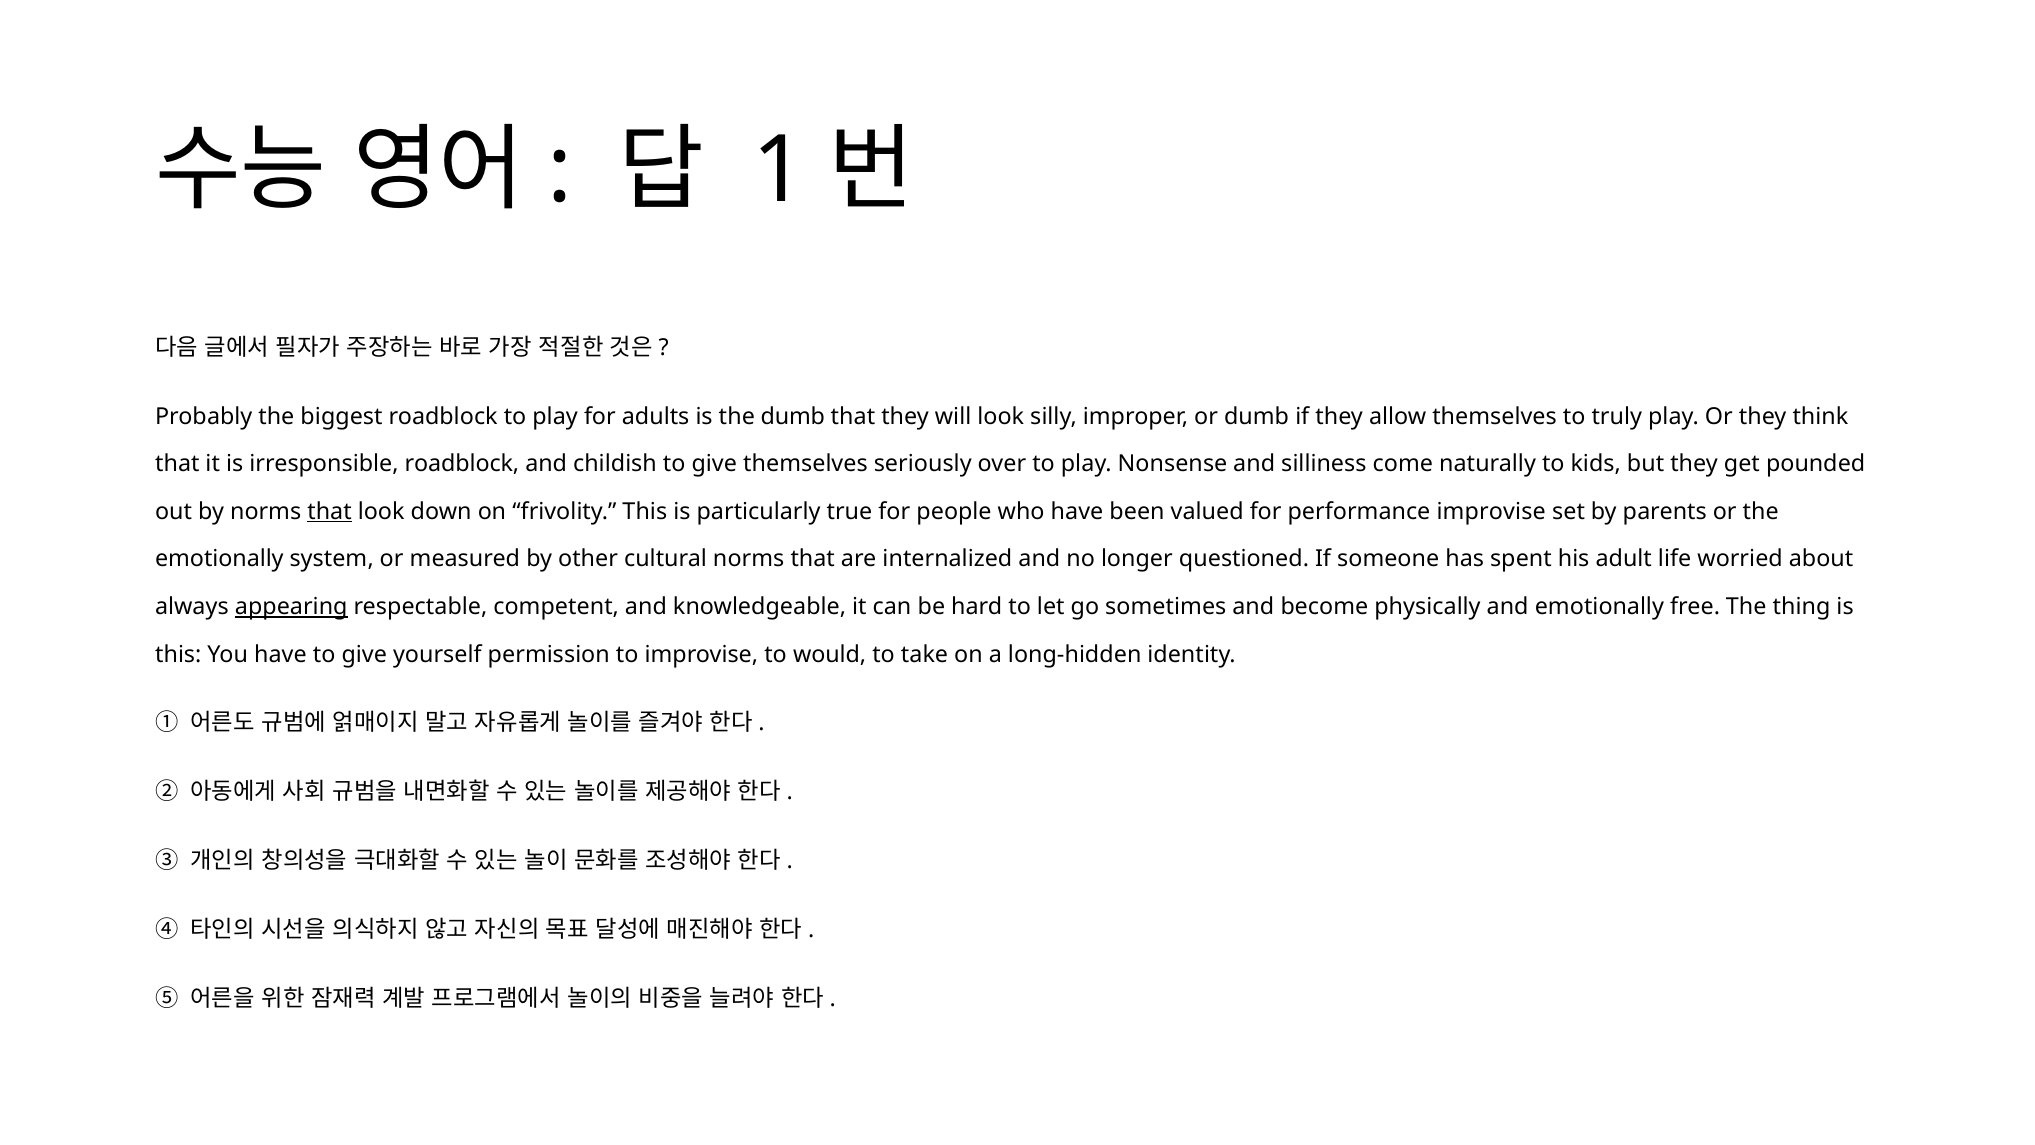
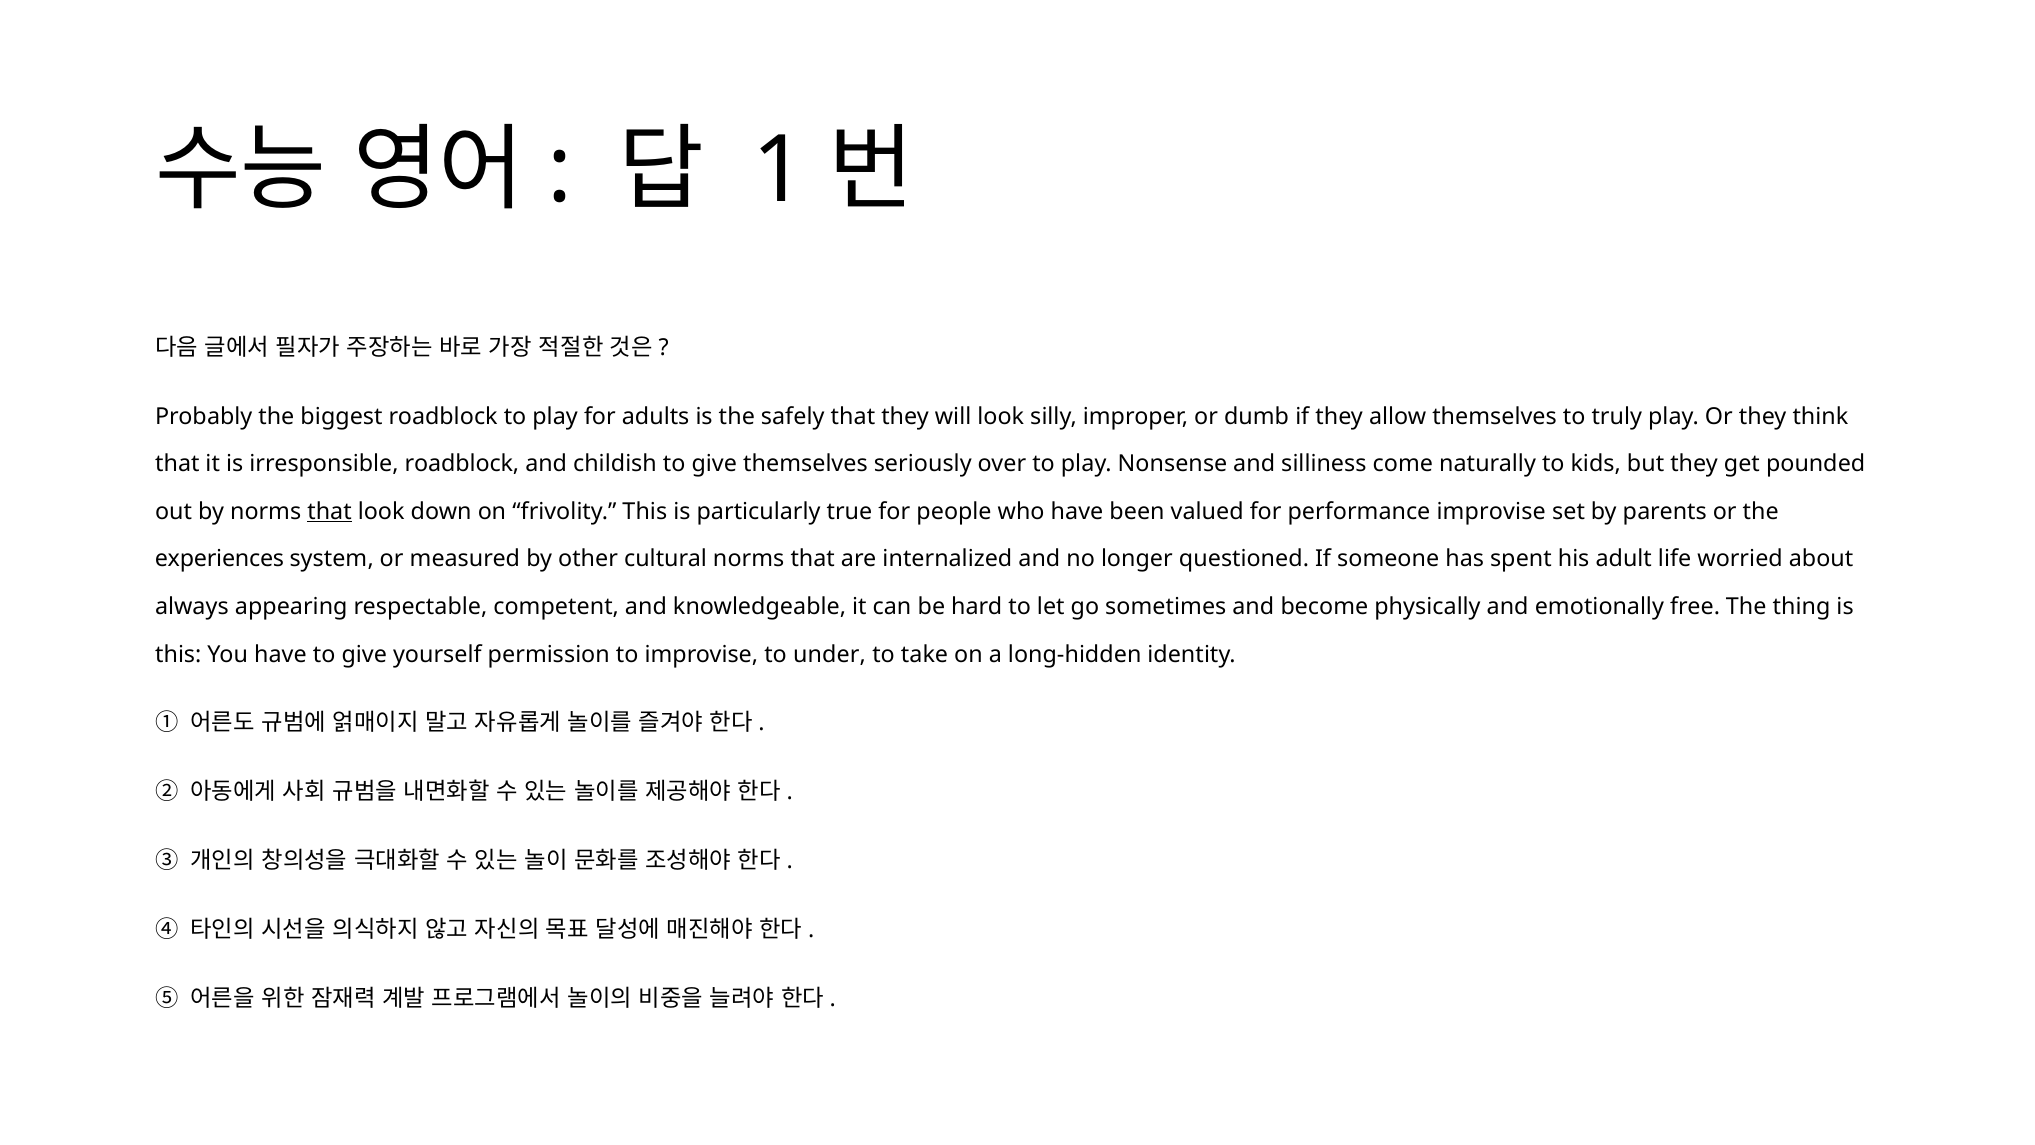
the dumb: dumb -> safely (793, 416)
emotionally: emotionally -> experiences (219, 559)
appearing underline: present -> none (291, 607)
would: would -> under (829, 654)
